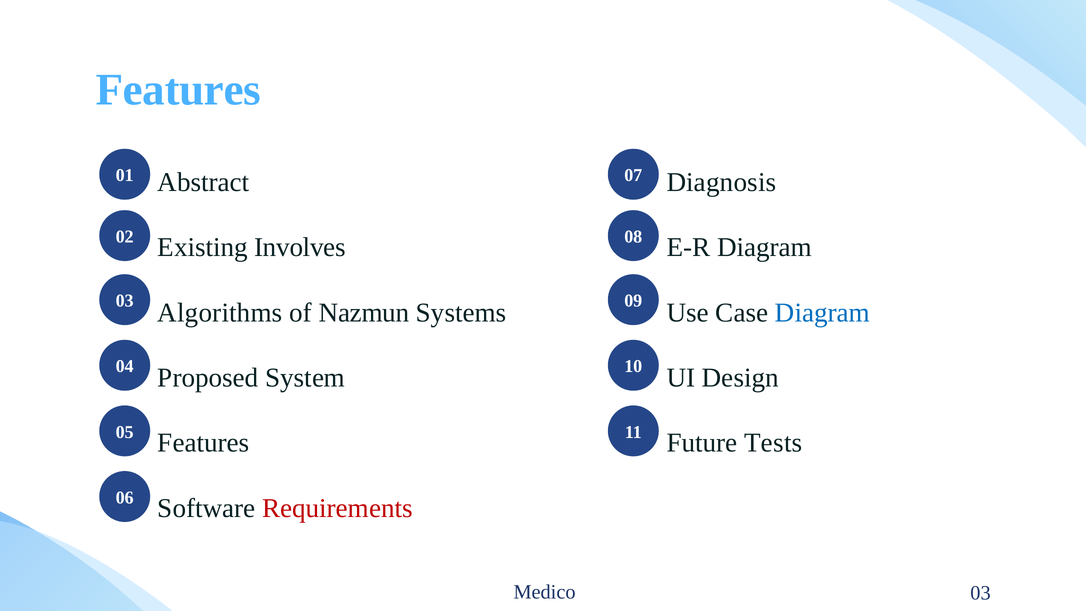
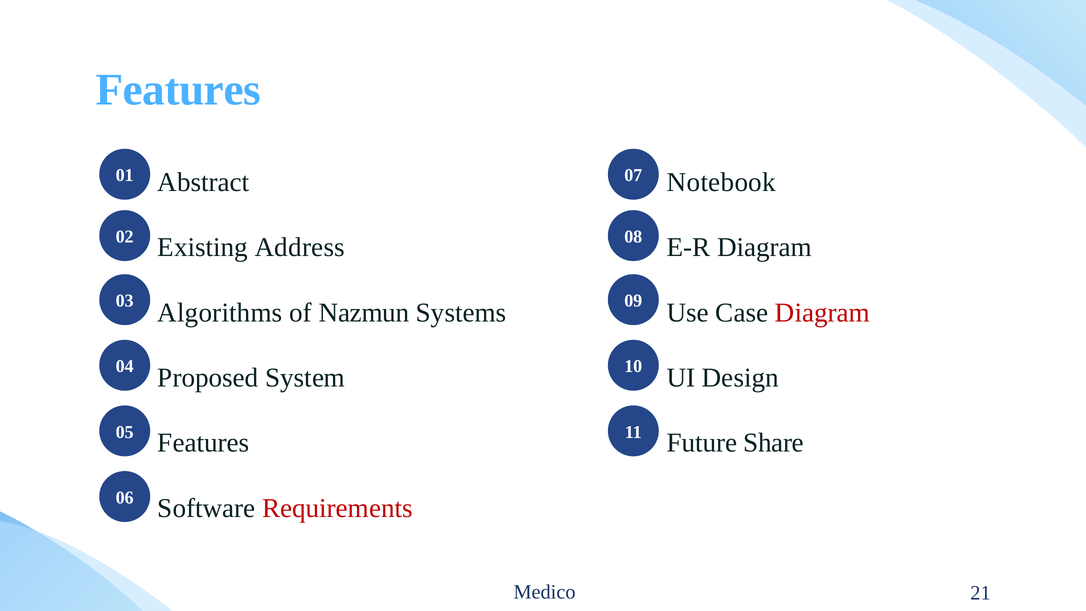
Diagnosis: Diagnosis -> Notebook (721, 182)
Involves: Involves -> Address (300, 247)
Diagram colour: blue -> red (822, 313)
Tests: Tests -> Share (774, 443)
Medico 03: 03 -> 21 (981, 593)
